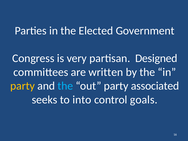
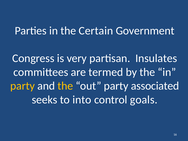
Elected: Elected -> Certain (96, 31)
Designed: Designed -> Insulates (156, 58)
written: written -> termed (106, 72)
the colour: light blue -> yellow (65, 86)
